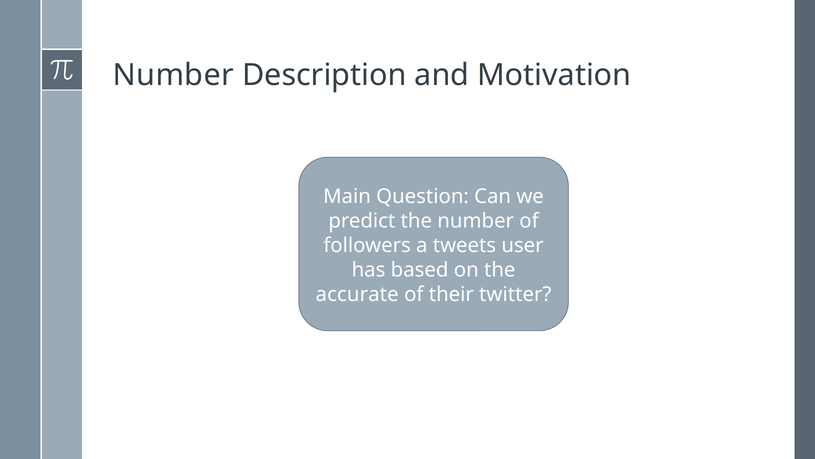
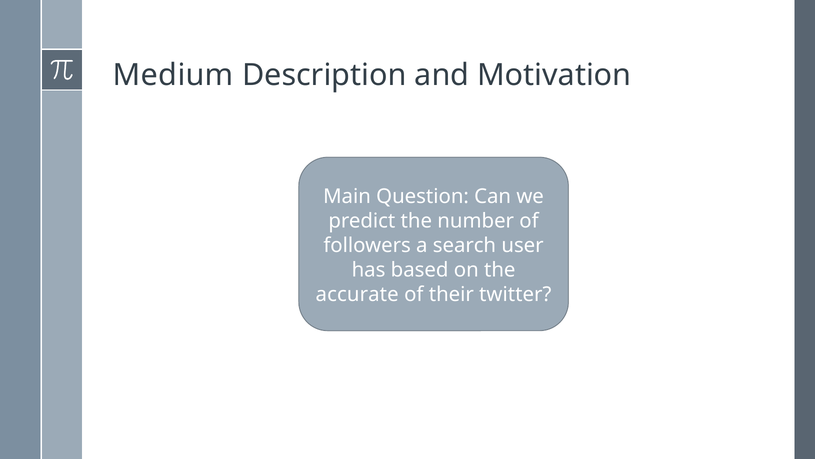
Number: Number -> Medium (173, 75)
tweets: tweets -> search (464, 245)
